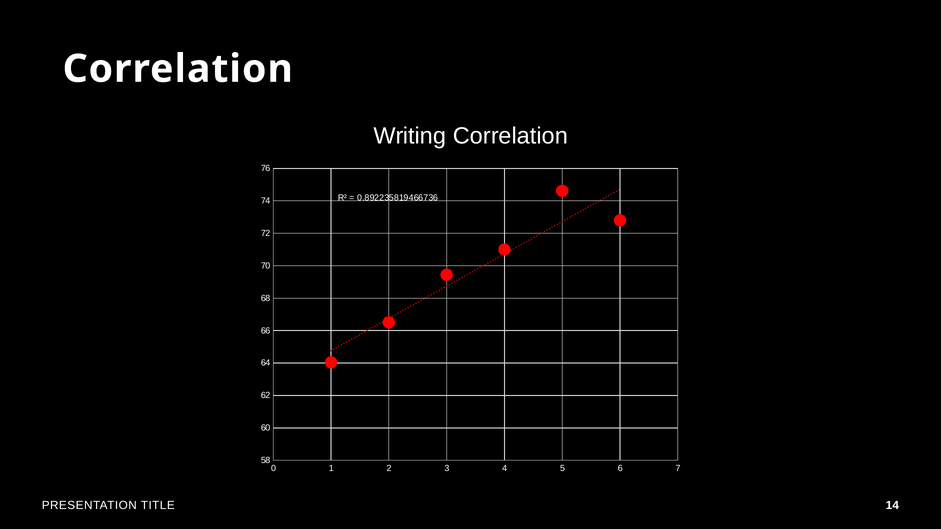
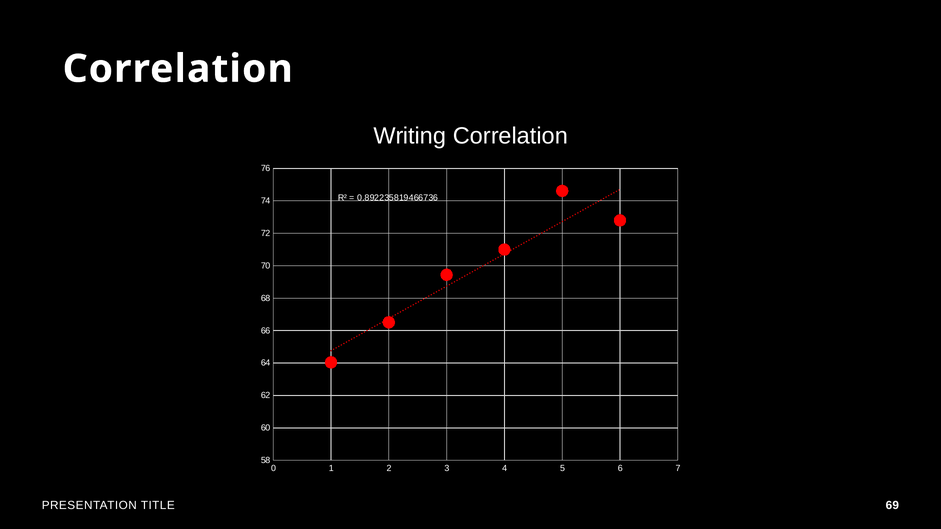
14: 14 -> 69 (892, 505)
